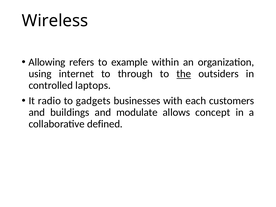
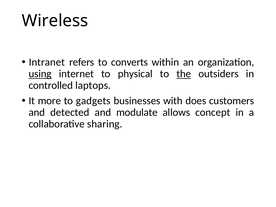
Allowing: Allowing -> Intranet (47, 62)
example: example -> converts (130, 62)
using underline: none -> present (40, 74)
through: through -> physical (135, 74)
radio: radio -> more (49, 101)
each: each -> does (196, 101)
buildings: buildings -> detected (70, 112)
defined: defined -> sharing (105, 124)
